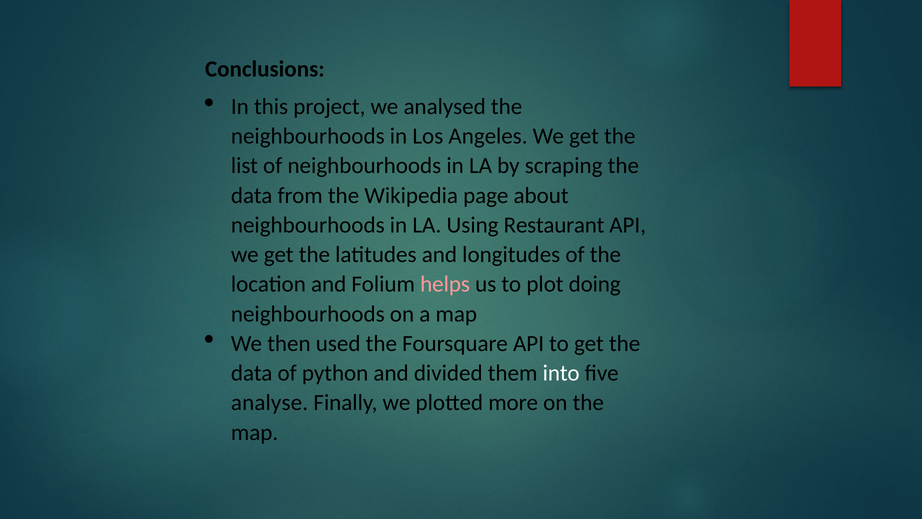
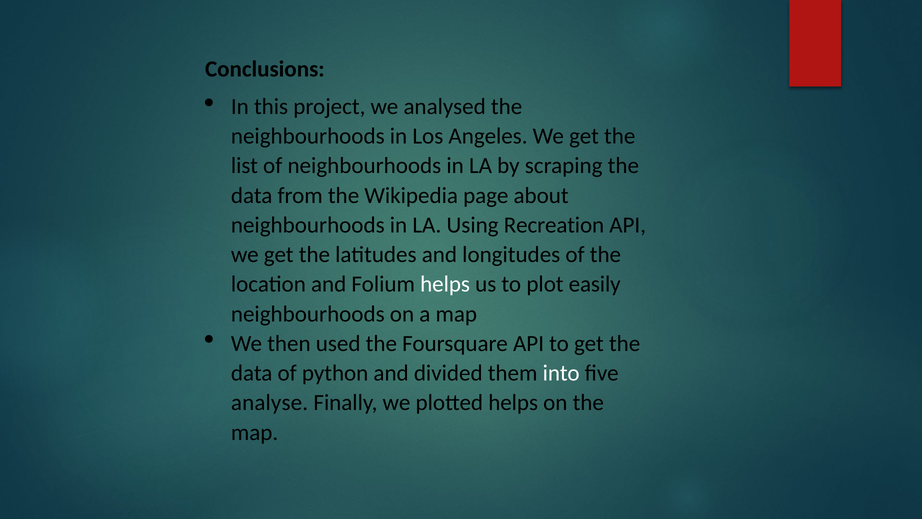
Restaurant: Restaurant -> Recreation (554, 225)
helps colour: pink -> white (445, 284)
doing: doing -> easily (595, 284)
plotted more: more -> helps (513, 402)
